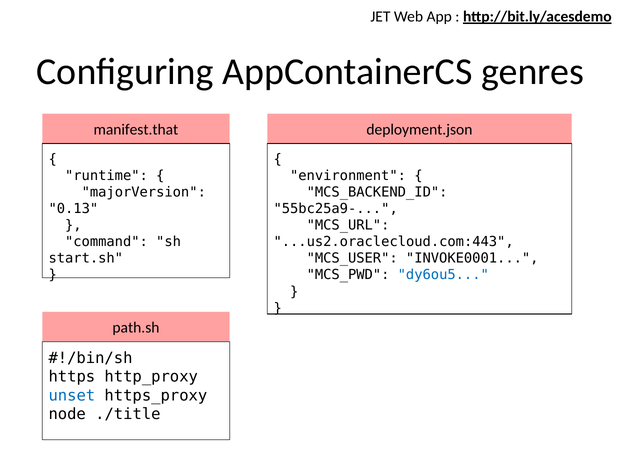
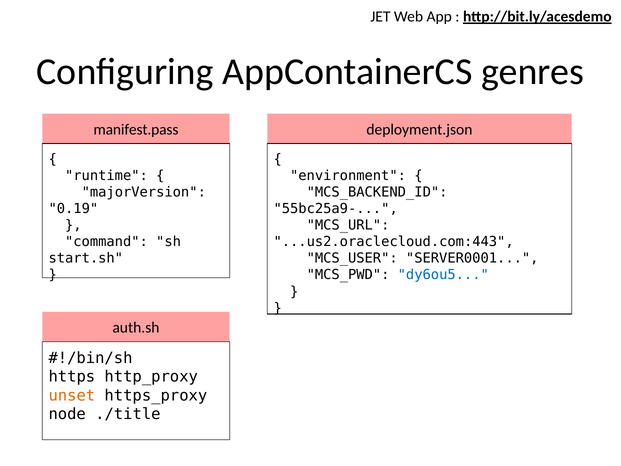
manifest.that: manifest.that -> manifest.pass (136, 130)
0.13: 0.13 -> 0.19 (73, 209)
INVOKE0001: INVOKE0001 -> SERVER0001 (472, 258)
path.sh: path.sh -> auth.sh (136, 328)
unset colour: blue -> orange (72, 395)
